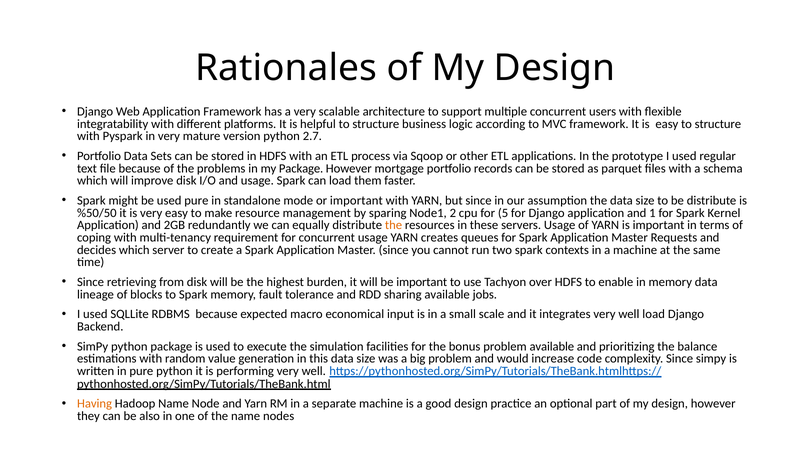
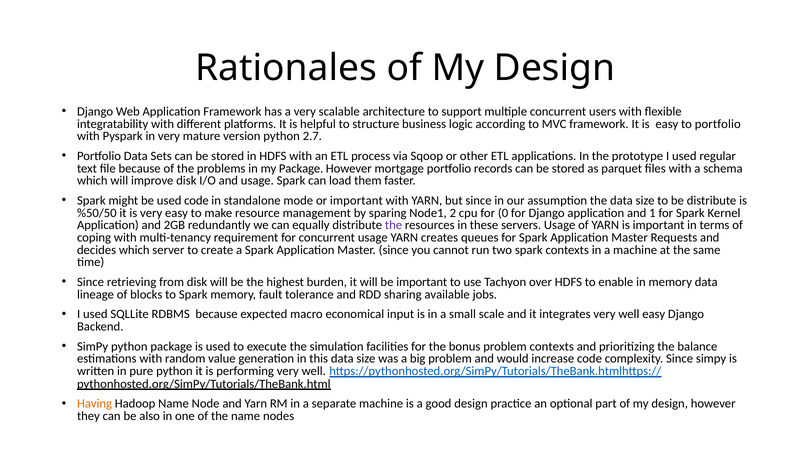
easy to structure: structure -> portfolio (718, 124)
used pure: pure -> code (196, 201)
5: 5 -> 0 (503, 213)
the colour: orange -> purple (393, 225)
well load: load -> easy (654, 314)
problem available: available -> contexts (552, 347)
